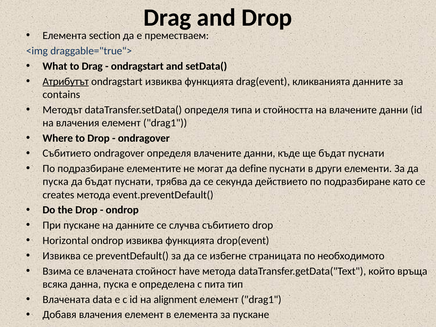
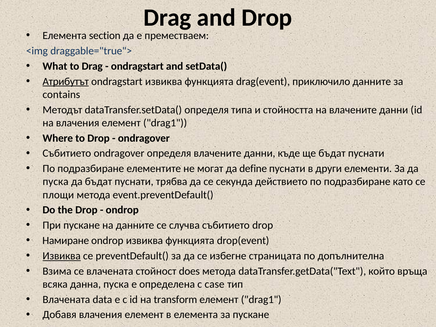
кликванията: кликванията -> приключило (321, 81)
creates: creates -> площи (58, 195)
Horizontal: Horizontal -> Намиране (66, 241)
Извиква underline: none -> present (62, 256)
необходимото: необходимото -> допълнителна (351, 256)
have: have -> does (189, 271)
пита: пита -> case (215, 284)
alignment: alignment -> transform (175, 299)
